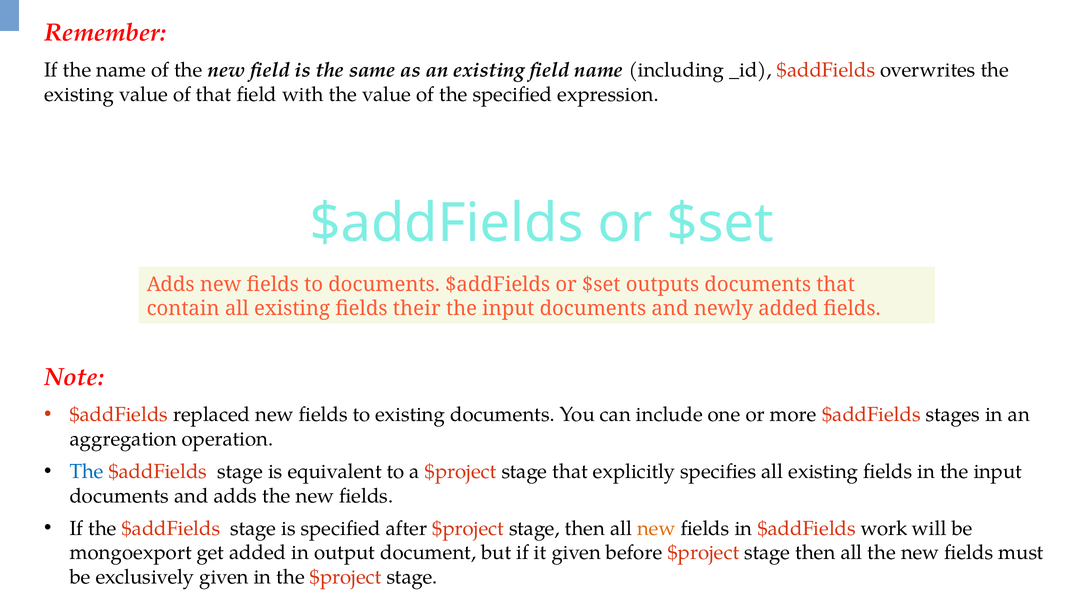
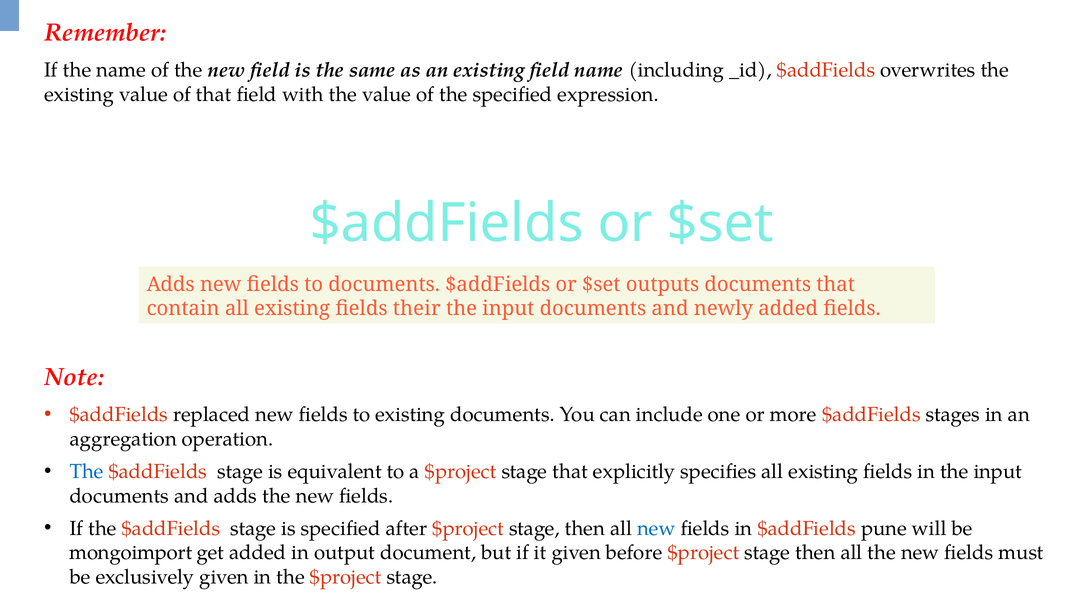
new colour: orange -> blue (656, 528)
work: work -> pune (884, 528)
mongoexport: mongoexport -> mongoimport (131, 553)
